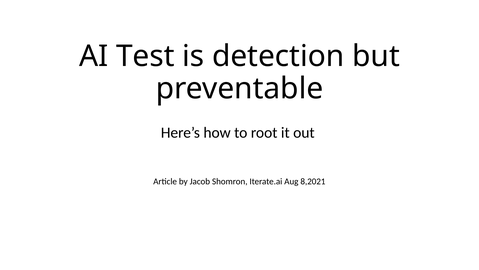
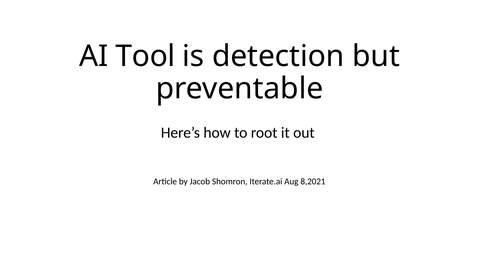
Test: Test -> Tool (145, 56)
